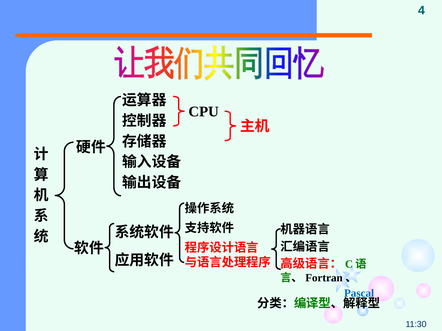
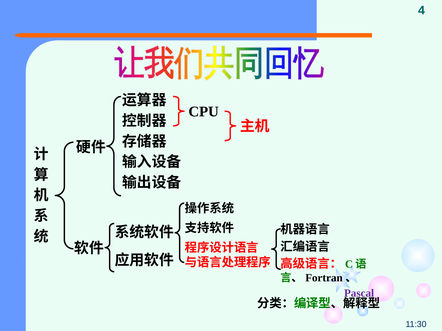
Pascal colour: blue -> purple (359, 294)
